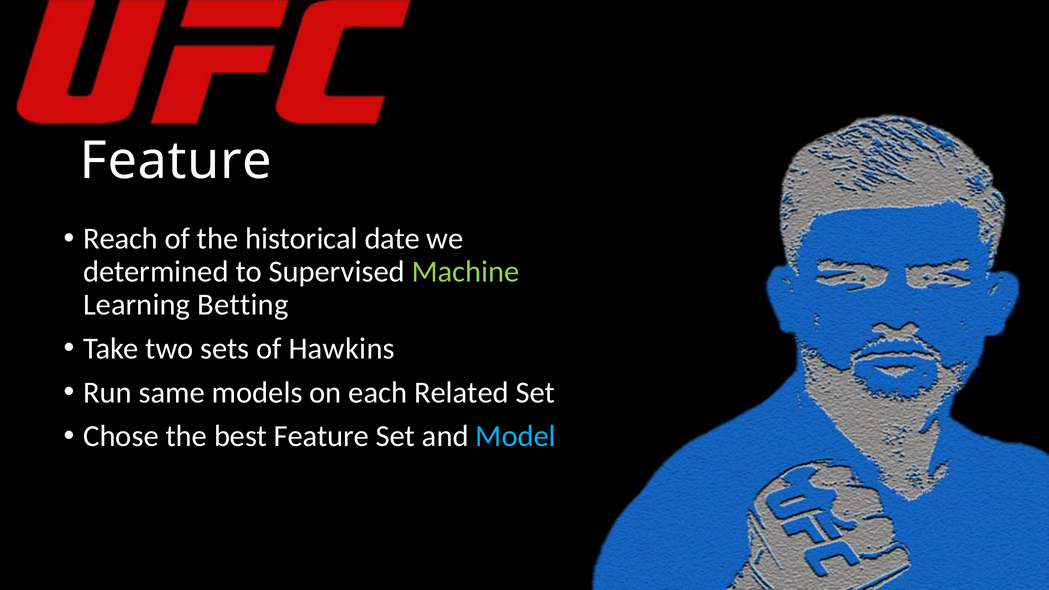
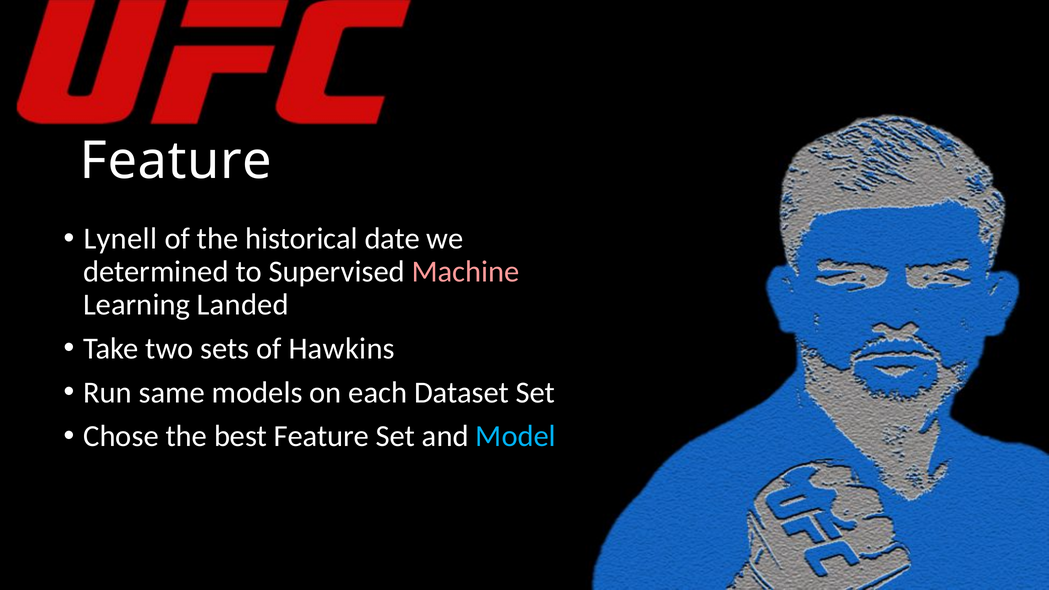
Reach: Reach -> Lynell (120, 239)
Machine colour: light green -> pink (466, 272)
Betting: Betting -> Landed (243, 305)
Related: Related -> Dataset (462, 392)
